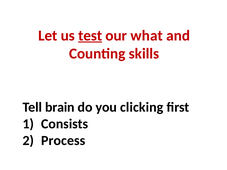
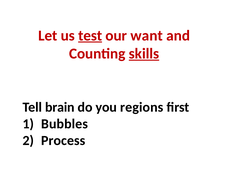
what: what -> want (147, 36)
skills underline: none -> present (144, 54)
clicking: clicking -> regions (142, 107)
Consists: Consists -> Bubbles (65, 124)
